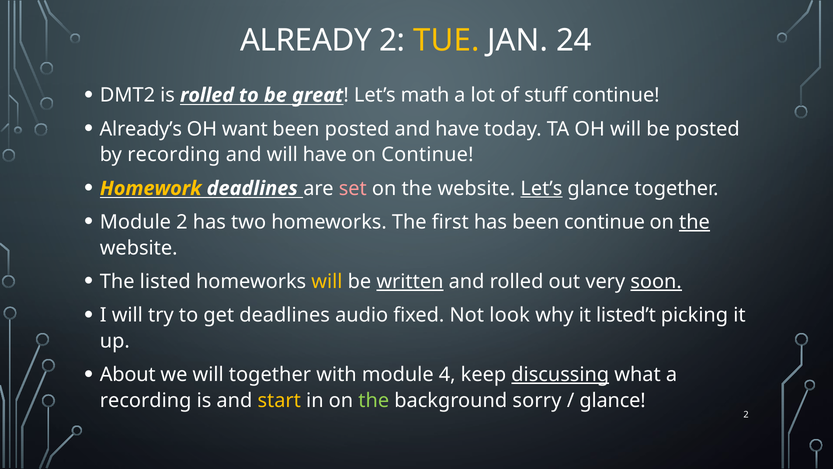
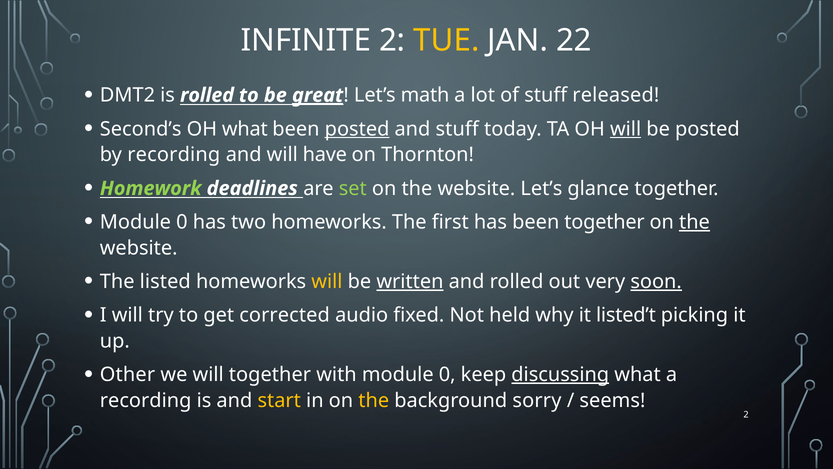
ALREADY: ALREADY -> INFINITE (306, 40)
24: 24 -> 22 (574, 40)
great underline: none -> present (318, 95)
stuff continue: continue -> released (616, 95)
Already’s: Already’s -> Second’s (141, 129)
OH want: want -> what (245, 129)
posted underline: none -> present (357, 129)
and have: have -> stuff (457, 129)
will underline: none -> present (626, 129)
on Continue: Continue -> Thornton (428, 155)
Homework colour: yellow -> light green (151, 188)
set colour: pink -> light green (353, 188)
Let’s underline: present -> none (541, 188)
2: 2 -> 0 (182, 222)
been continue: continue -> together (605, 222)
get deadlines: deadlines -> corrected (285, 315)
look: look -> held (510, 315)
About: About -> Other (127, 374)
with module 4: 4 -> 0 (447, 374)
the colour: light green -> yellow (374, 400)
glance: glance -> seems (612, 400)
